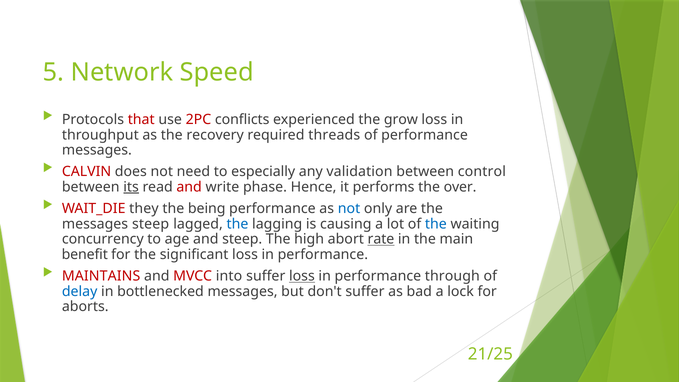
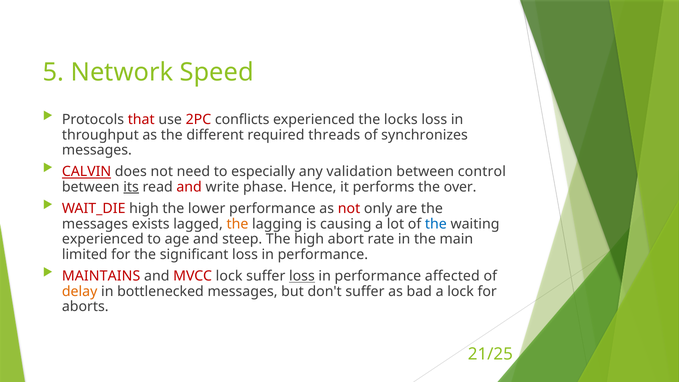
grow: grow -> locks (401, 120)
recovery: recovery -> different (215, 135)
of performance: performance -> synchronizes (425, 135)
CALVIN underline: none -> present (87, 172)
WAIT_DIE they: they -> high (144, 209)
being: being -> lower (207, 209)
not colour: blue -> red (349, 209)
messages steep: steep -> exists (151, 224)
the colour: blue -> orange (237, 224)
concurrency: concurrency -> experienced (103, 239)
rate underline: present -> none (381, 239)
benefit: benefit -> limited (85, 254)
MVCC into: into -> lock (229, 276)
through: through -> affected (452, 276)
delay colour: blue -> orange (80, 291)
